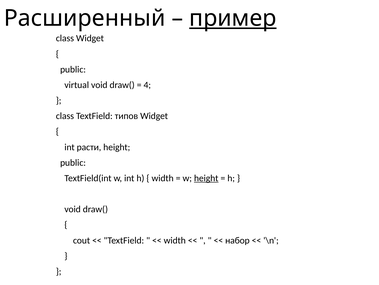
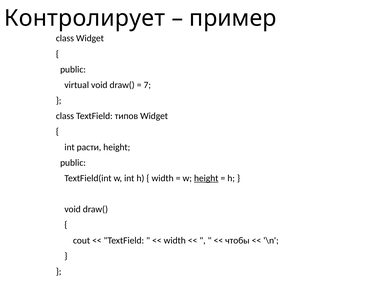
Расширенный: Расширенный -> Контролирует (85, 18)
пример underline: present -> none (233, 18)
4: 4 -> 7 (147, 85)
набор: набор -> чтобы (237, 240)
